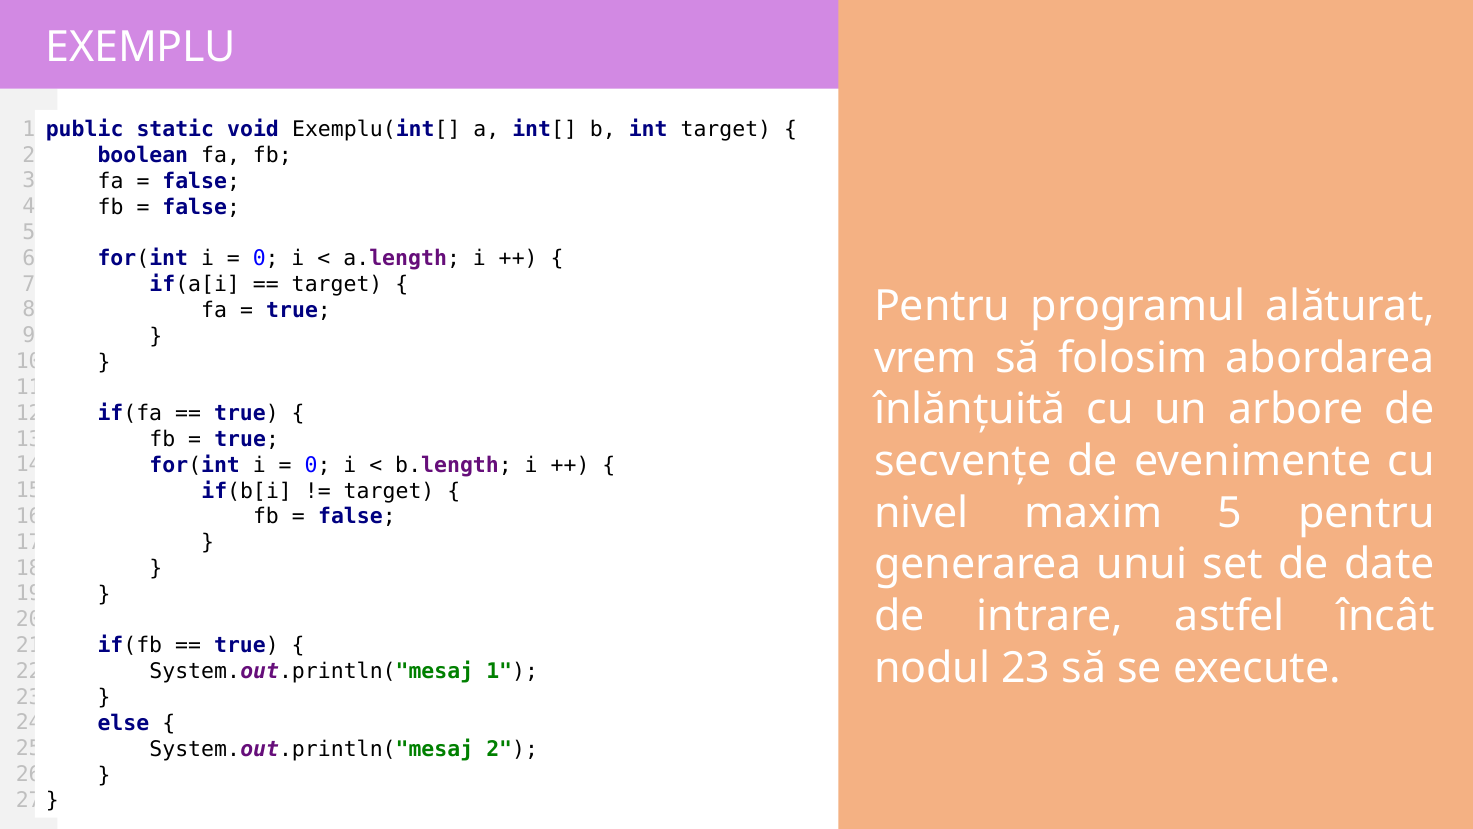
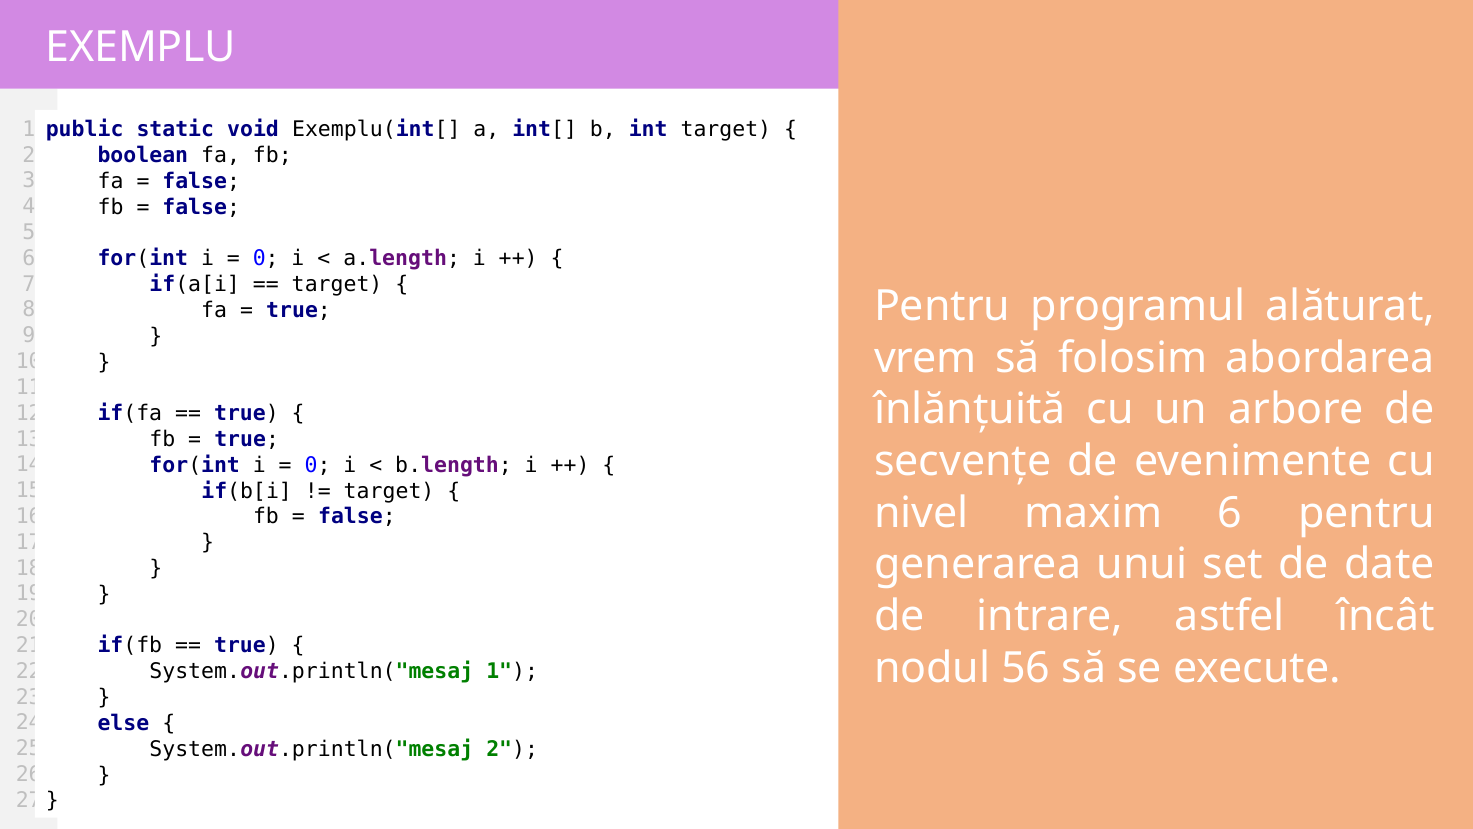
maxim 5: 5 -> 6 (1230, 513)
nodul 23: 23 -> 56 (1026, 667)
